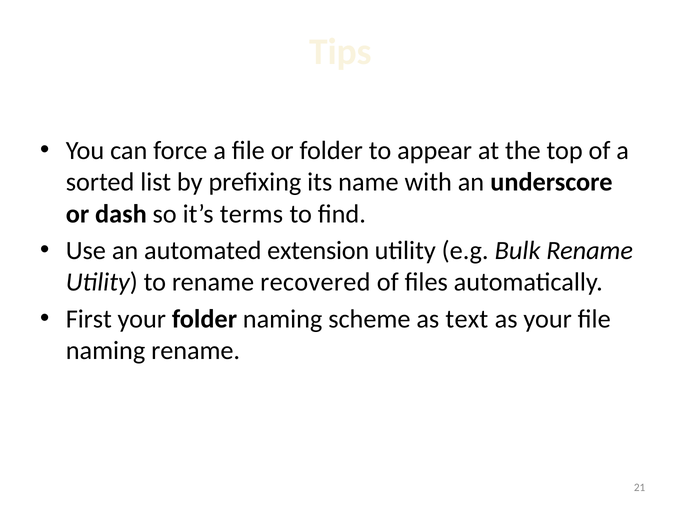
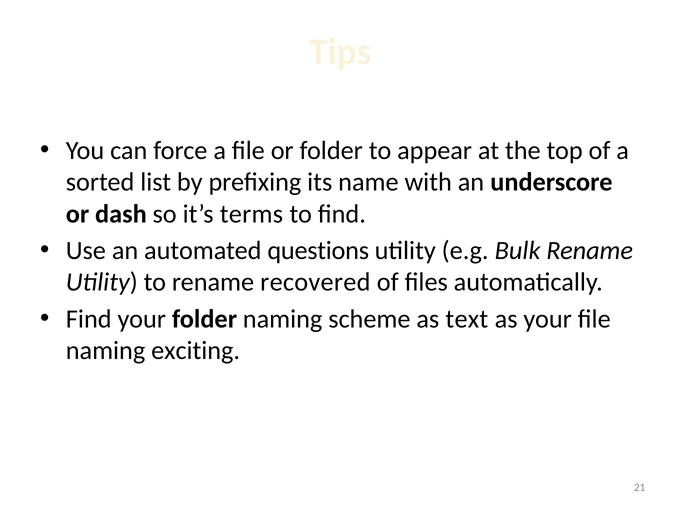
extension: extension -> questions (318, 251)
First: First -> Find (89, 319)
naming rename: rename -> exciting (196, 351)
